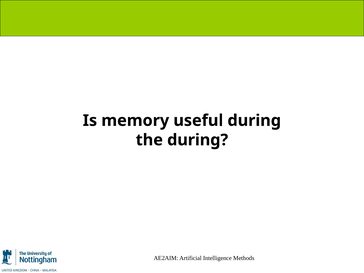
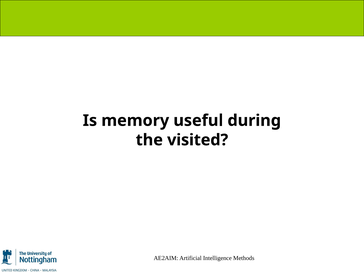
the during: during -> visited (198, 140)
